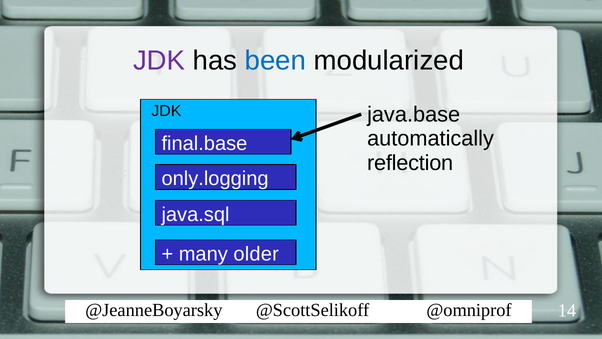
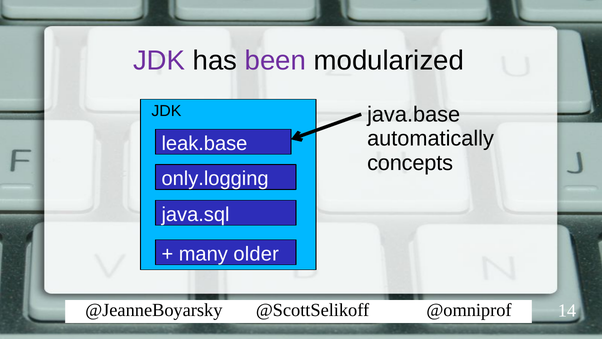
been colour: blue -> purple (275, 60)
final.base: final.base -> leak.base (204, 143)
reflection: reflection -> concepts (410, 163)
